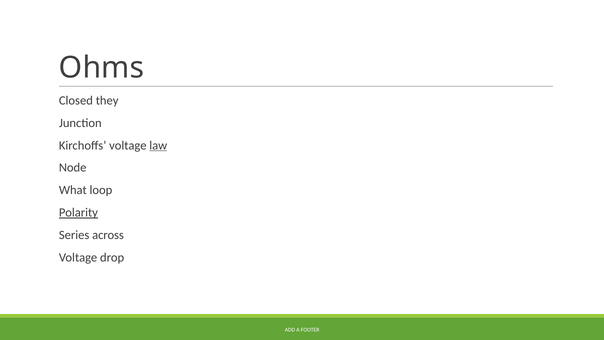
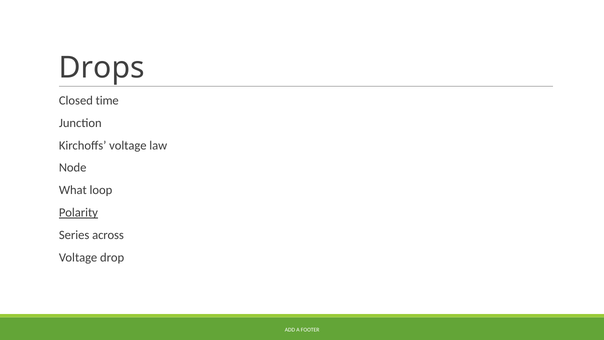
Ohms: Ohms -> Drops (102, 68)
they: they -> time (107, 100)
law underline: present -> none (158, 145)
